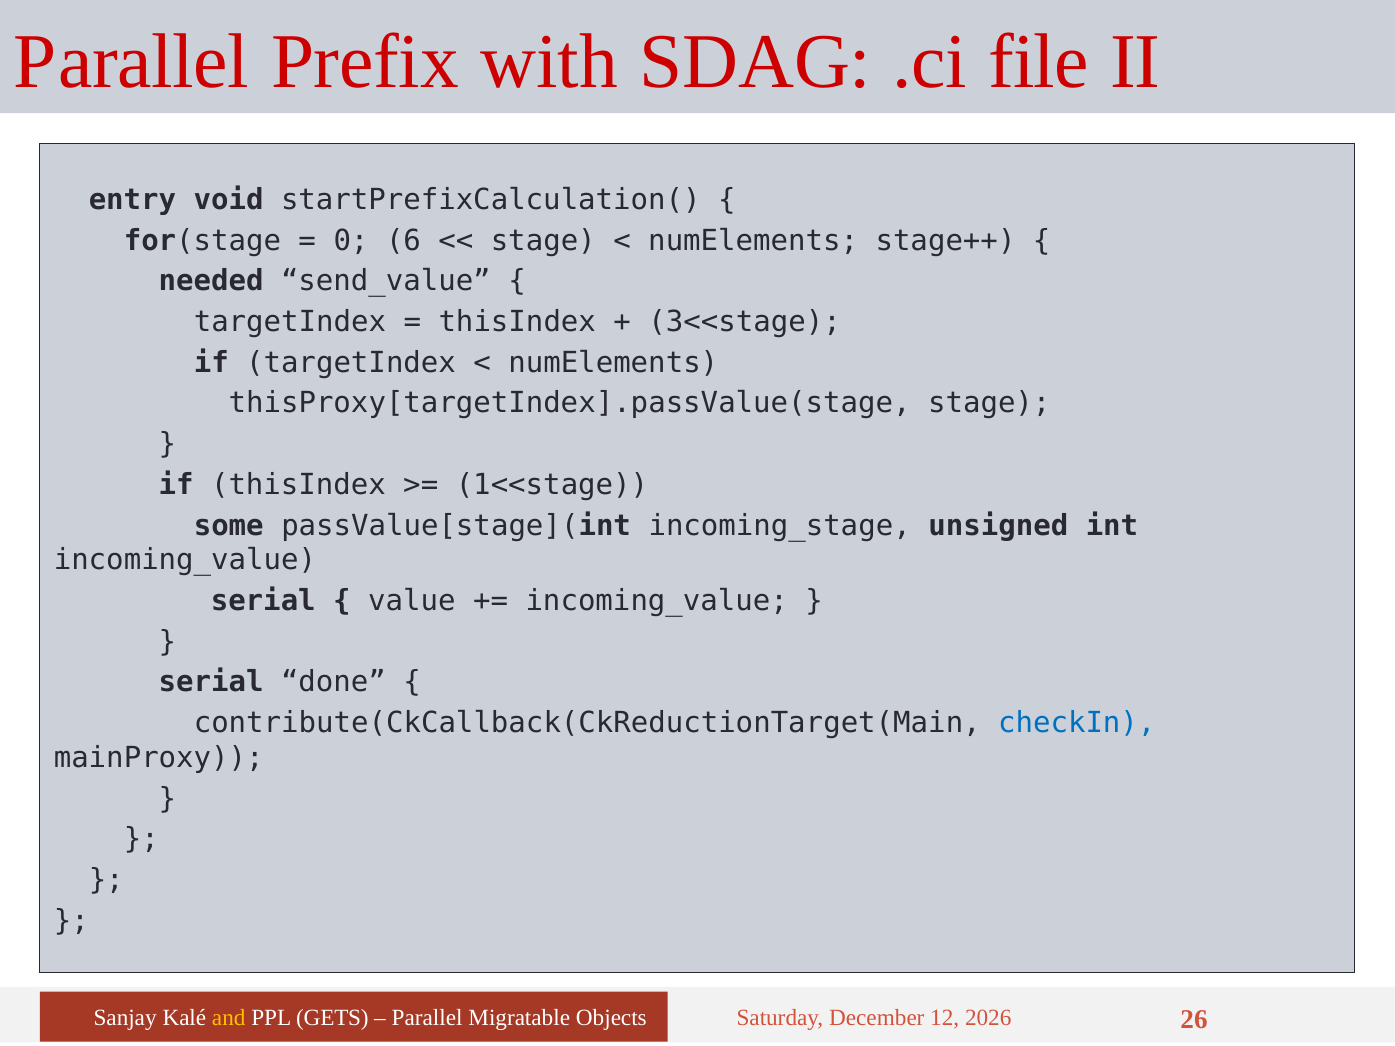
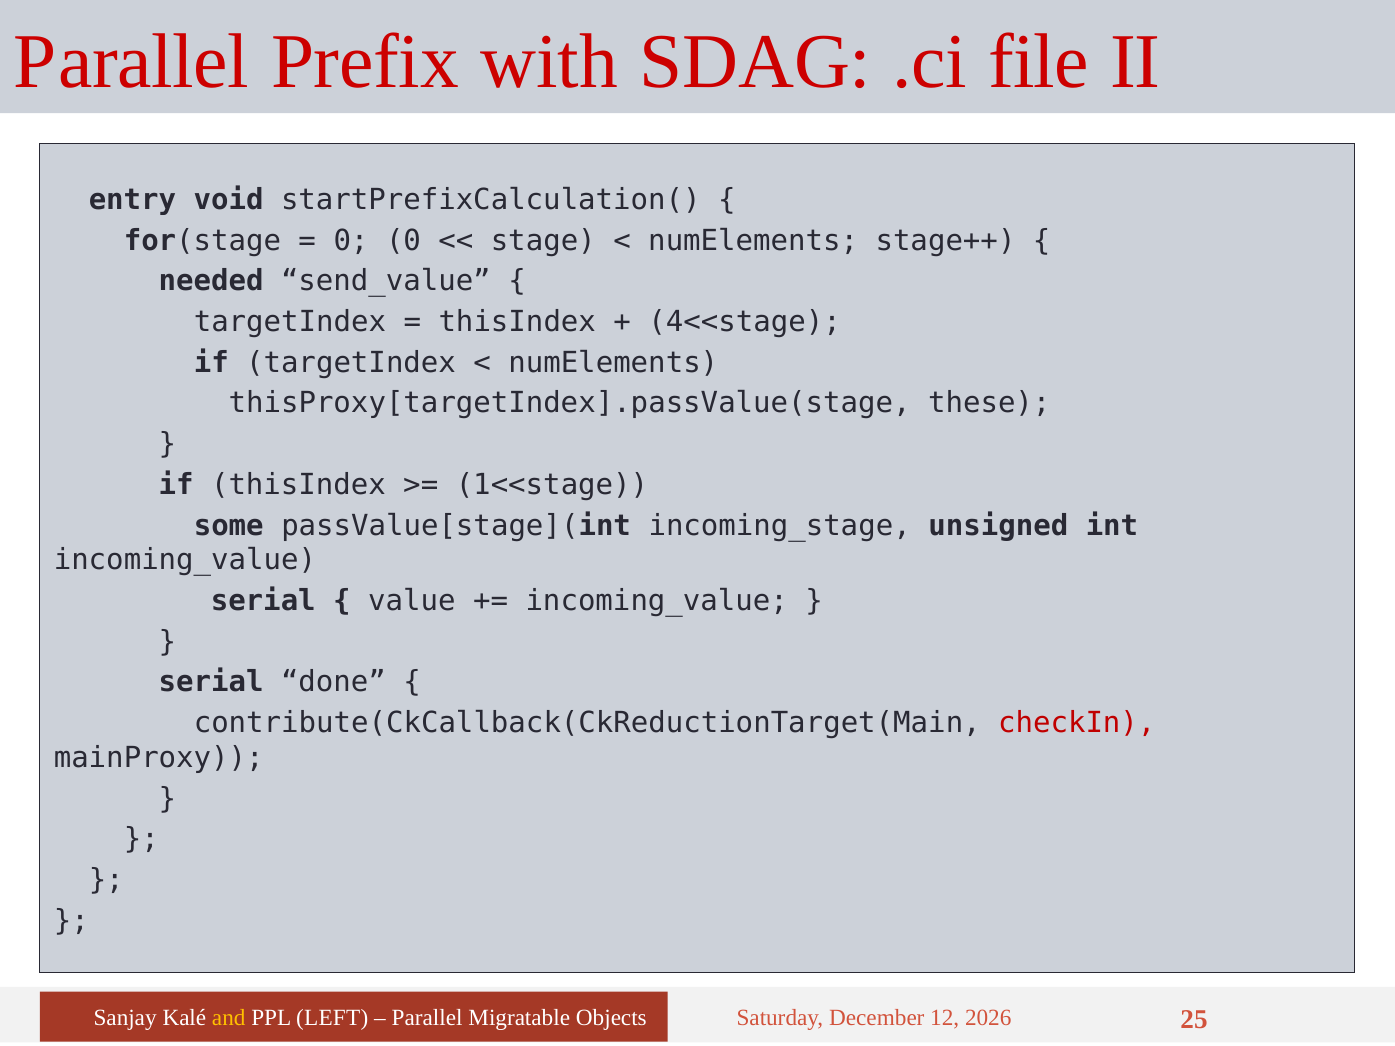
0 6: 6 -> 0 (404, 241)
3<<stage: 3<<stage -> 4<<stage (745, 322)
thisProxy[targetIndex].passValue(stage stage: stage -> these (989, 403)
checkIn colour: blue -> red (1077, 723)
GETS: GETS -> LEFT (332, 1018)
26: 26 -> 25 (1194, 1020)
